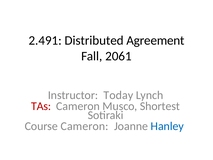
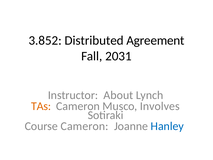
2.491: 2.491 -> 3.852 (45, 40)
2061: 2061 -> 2031 (118, 56)
Today: Today -> About (118, 95)
TAs colour: red -> orange (41, 106)
Shortest: Shortest -> Involves (160, 106)
